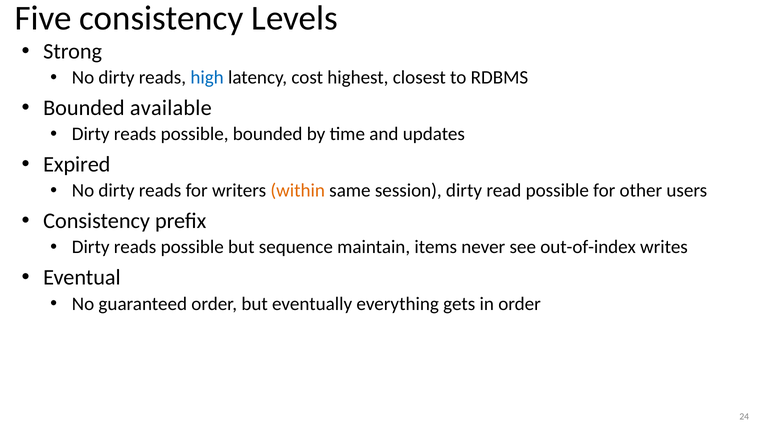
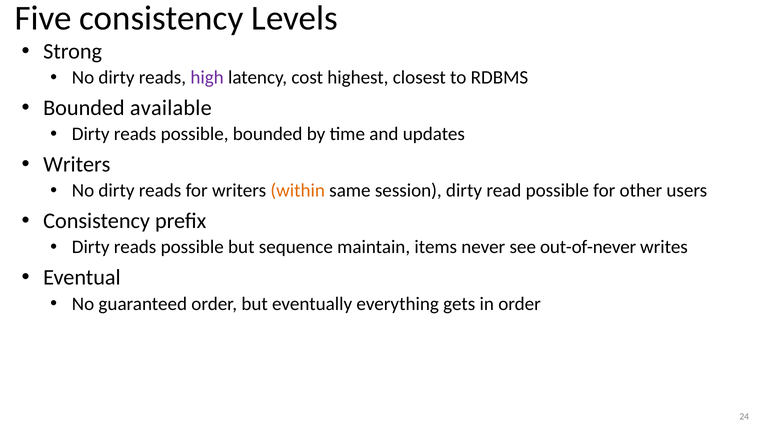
high colour: blue -> purple (207, 78)
Expired: Expired -> Writers (77, 164)
out-of-index: out-of-index -> out-of-never (588, 247)
